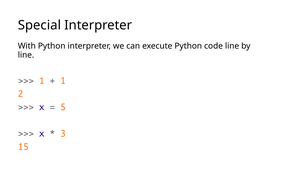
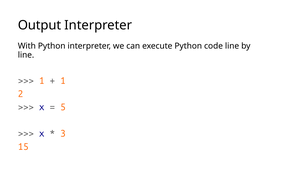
Special: Special -> Output (39, 25)
